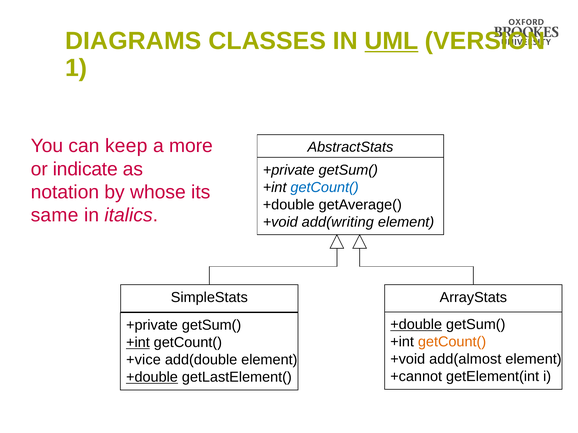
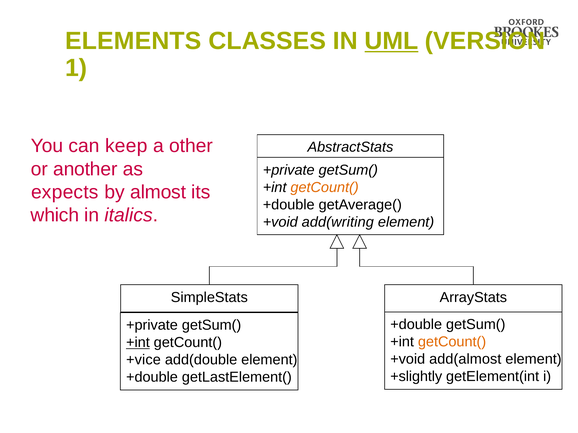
DIAGRAMS: DIAGRAMS -> ELEMENTS (133, 41)
more: more -> other (191, 146)
indicate: indicate -> another (85, 169)
getCount( colour: blue -> orange (325, 187)
notation: notation -> expects (65, 192)
whose: whose -> almost (158, 192)
same: same -> which (55, 215)
+double underline: present -> none (416, 325)
+cannot: +cannot -> +slightly (416, 377)
+double underline: present -> none (152, 378)
